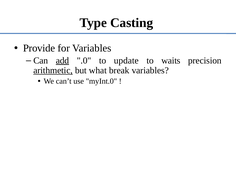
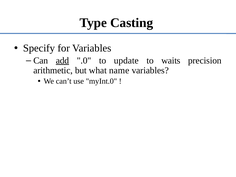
Provide: Provide -> Specify (39, 48)
arithmetic underline: present -> none (53, 70)
break: break -> name (119, 70)
